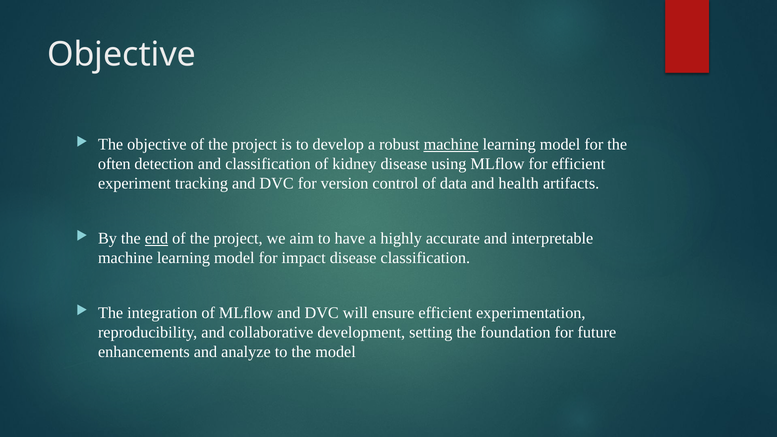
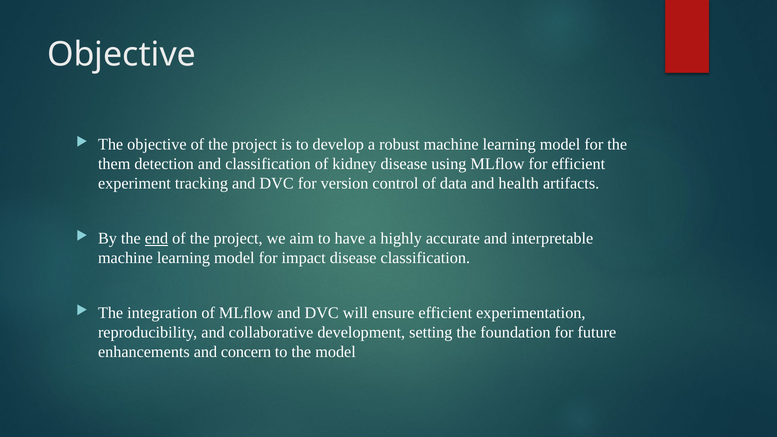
machine underline: present -> none (451, 145)
often: often -> them (114, 164)
analyze: analyze -> concern (246, 352)
